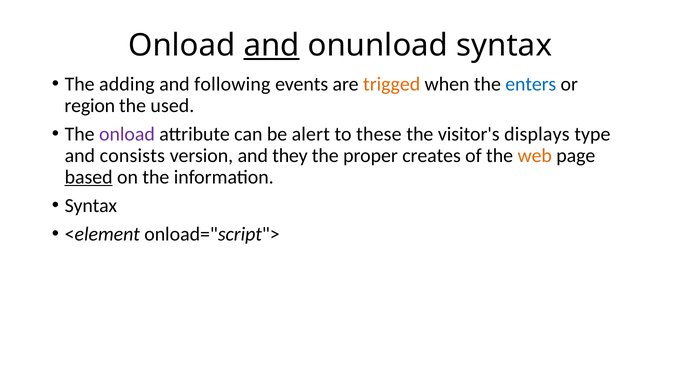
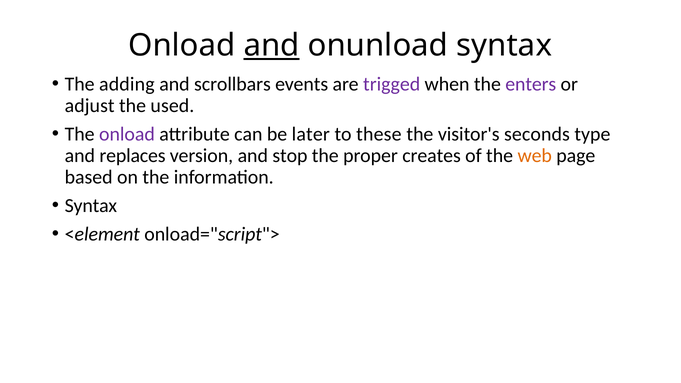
following: following -> scrollbars (232, 84)
trigged colour: orange -> purple (392, 84)
enters colour: blue -> purple (531, 84)
region: region -> adjust (90, 106)
alert: alert -> later (311, 134)
displays: displays -> seconds (537, 134)
consists: consists -> replaces (133, 156)
they: they -> stop (290, 156)
based underline: present -> none (89, 177)
